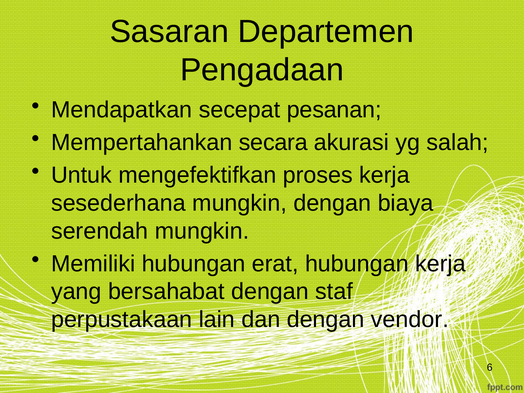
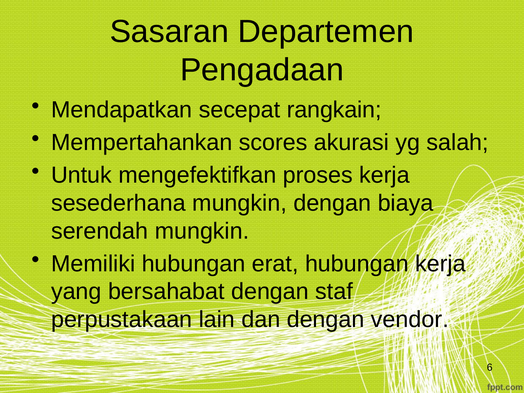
pesanan: pesanan -> rangkain (334, 110)
secara: secara -> scores (273, 143)
